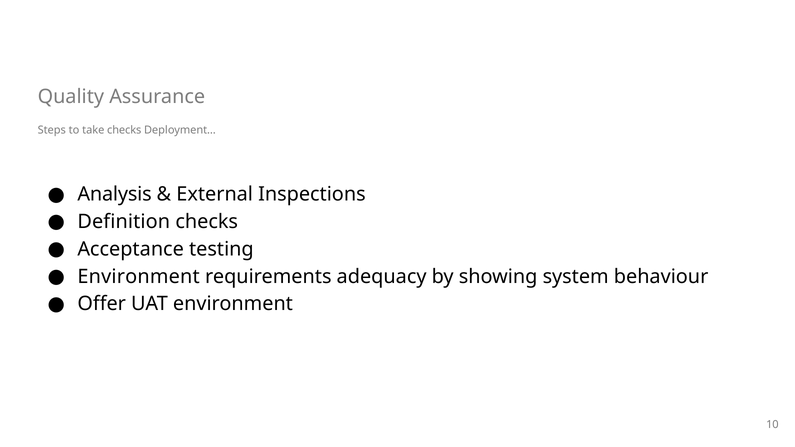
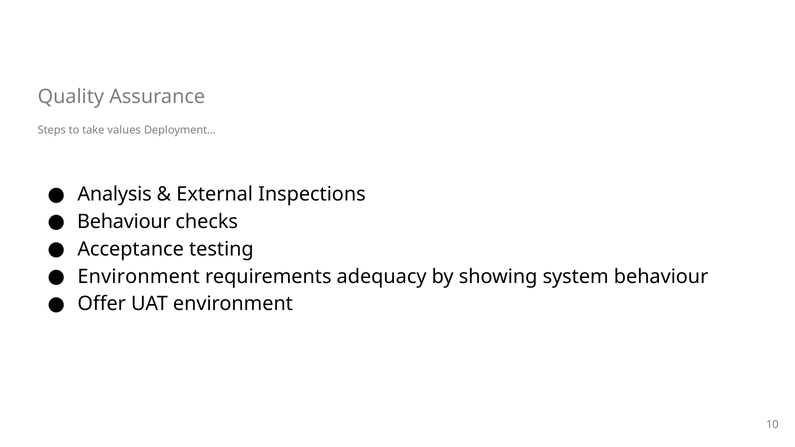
take checks: checks -> values (124, 130)
Definition: Definition -> Behaviour (124, 222)
